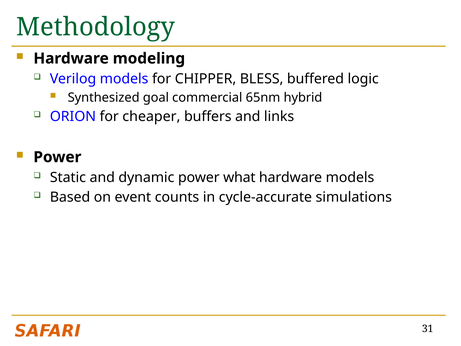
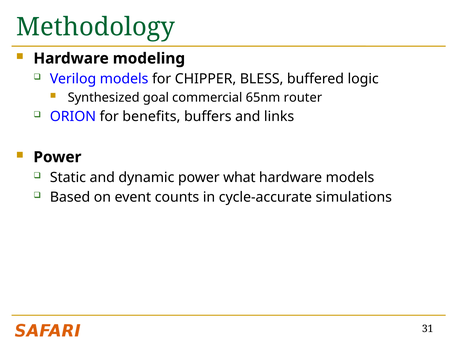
hybrid: hybrid -> router (303, 97)
cheaper: cheaper -> benefits (151, 116)
